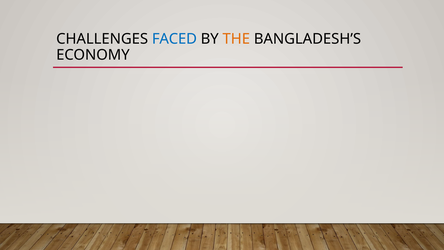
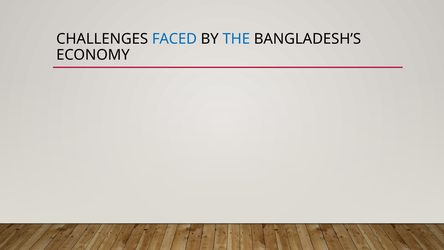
THE colour: orange -> blue (236, 39)
